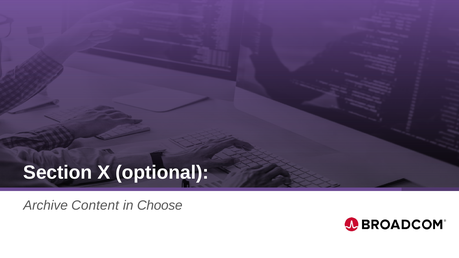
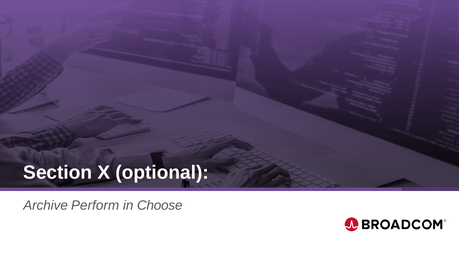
Content: Content -> Perform (95, 205)
